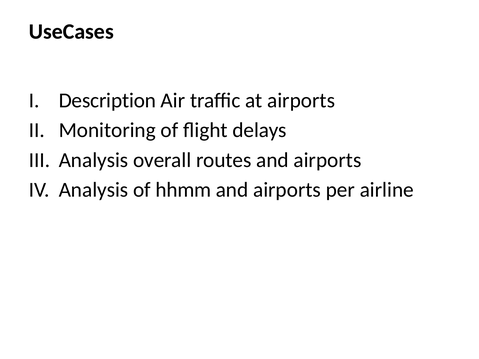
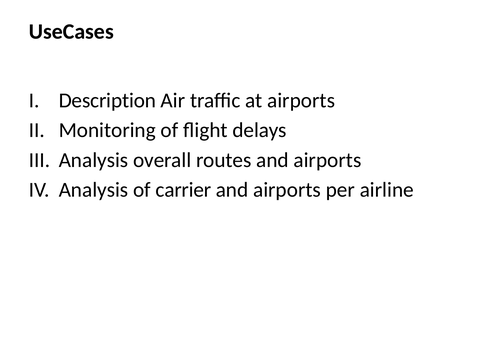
hhmm: hhmm -> carrier (183, 190)
